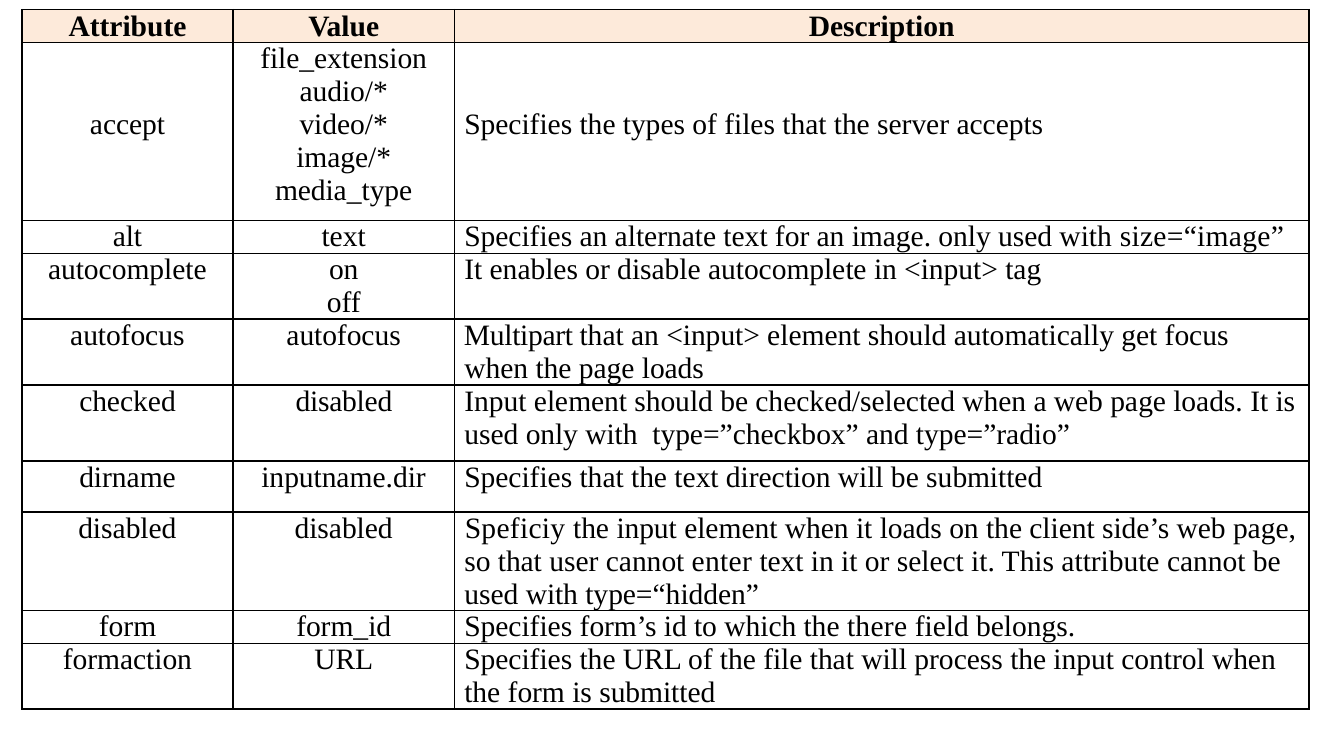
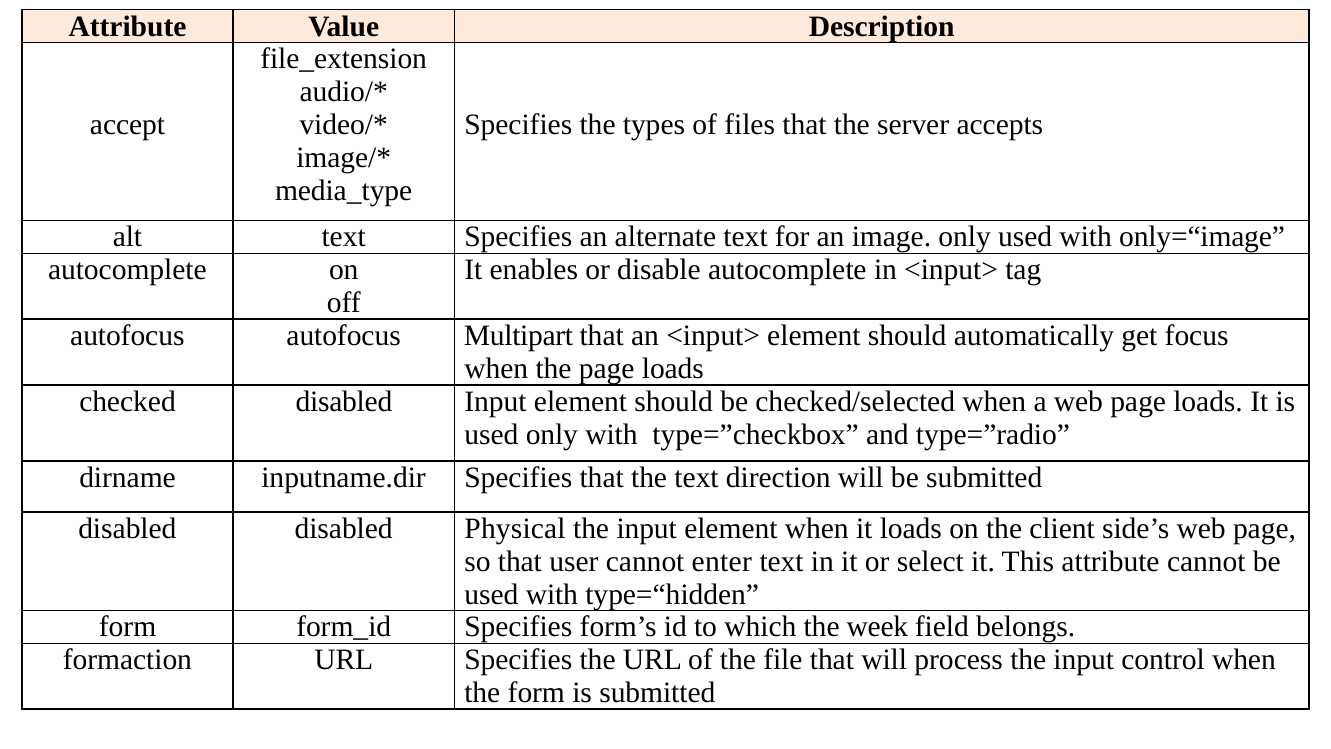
size=“image: size=“image -> only=“image (1202, 237)
Speficiy: Speficiy -> Physical (515, 528)
there: there -> week (877, 627)
